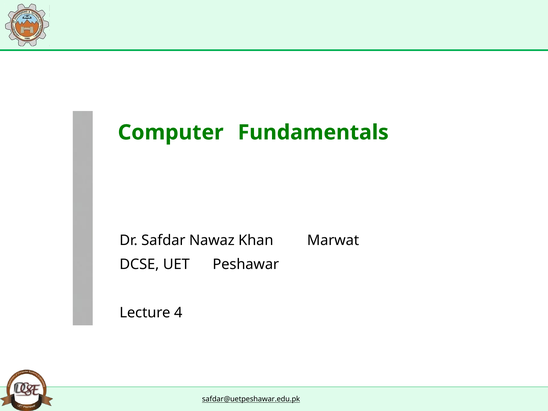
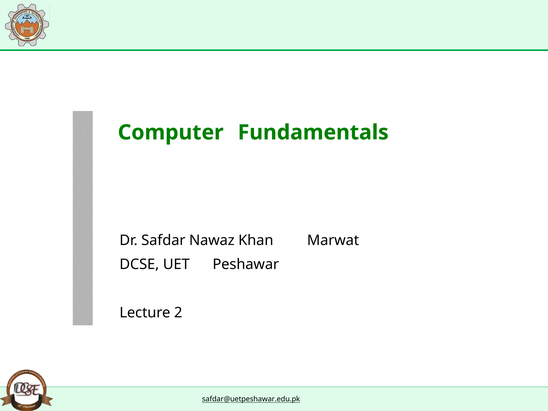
4: 4 -> 2 (178, 313)
